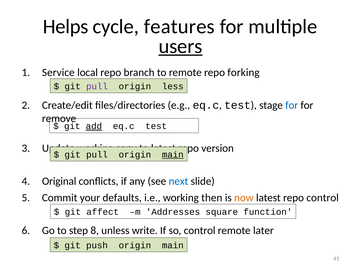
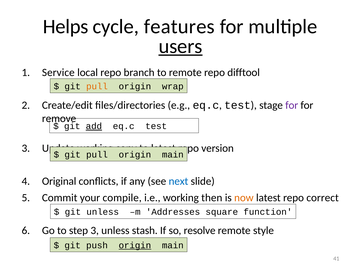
forking: forking -> difftool (244, 72)
pull colour: purple -> orange (97, 86)
less: less -> wrap (173, 86)
for colour: blue -> purple (292, 105)
main underline: present -> none (173, 155)
defaults: defaults -> compile (122, 197)
repo control: control -> correct (323, 197)
git affect: affect -> unless (103, 212)
step 8: 8 -> 3 (95, 230)
write: write -> stash (145, 230)
so control: control -> resolve (200, 230)
later: later -> style (263, 230)
origin underline: none -> present (135, 245)
